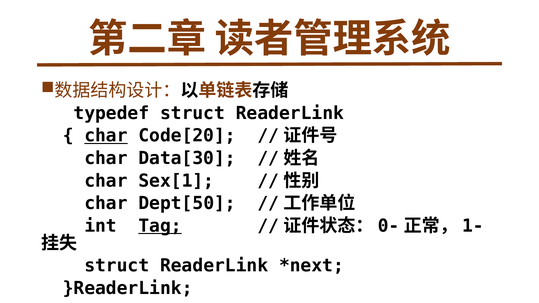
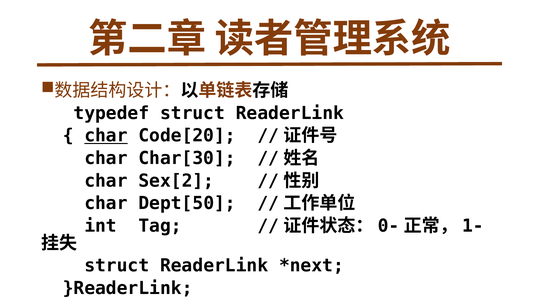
Data[30: Data[30 -> Char[30 (187, 158)
Sex[1: Sex[1 -> Sex[2 (176, 181)
Tag underline: present -> none (160, 226)
